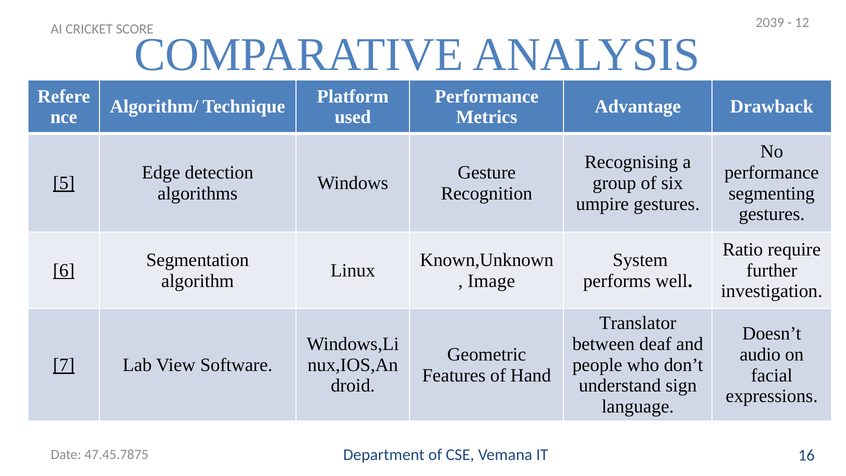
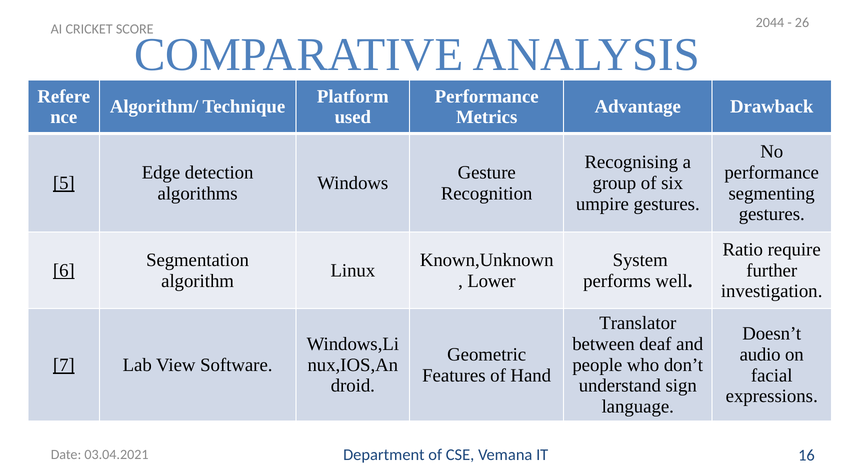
2039: 2039 -> 2044 (770, 22)
12: 12 -> 26 (802, 22)
Image: Image -> Lower (492, 281)
47.45.7875: 47.45.7875 -> 03.04.2021 (116, 455)
